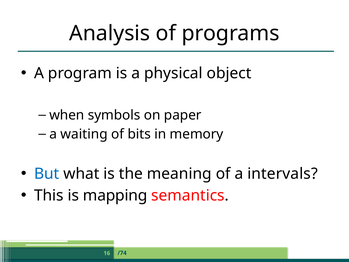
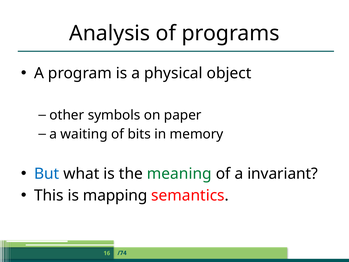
when: when -> other (67, 115)
meaning colour: black -> green (179, 174)
intervals: intervals -> invariant (283, 174)
